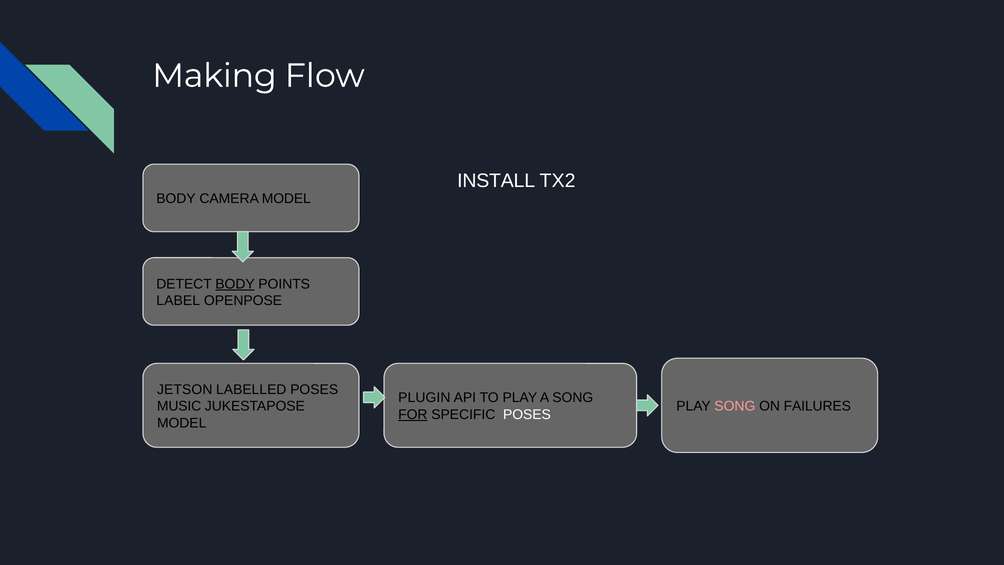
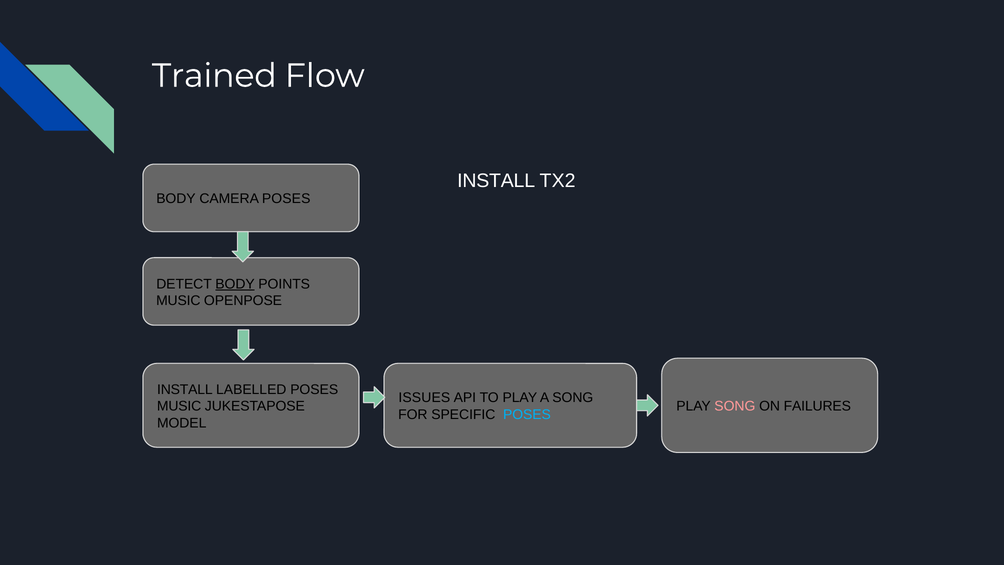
Making: Making -> Trained (214, 76)
CAMERA MODEL: MODEL -> POSES (286, 199)
LABEL: LABEL -> MUSIC (178, 301)
JETSON: JETSON -> INSTALL (185, 389)
PLUGIN: PLUGIN -> ISSUES (424, 398)
FOR underline: present -> none (413, 414)
POSES colour: white -> light blue (527, 414)
